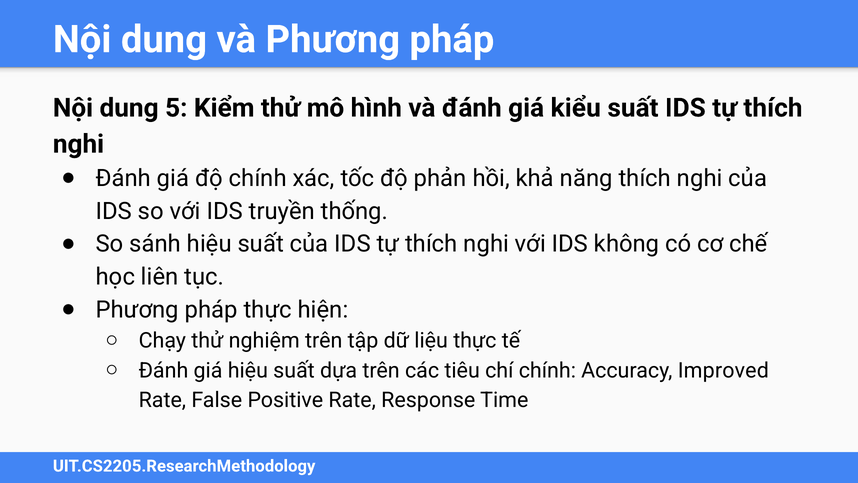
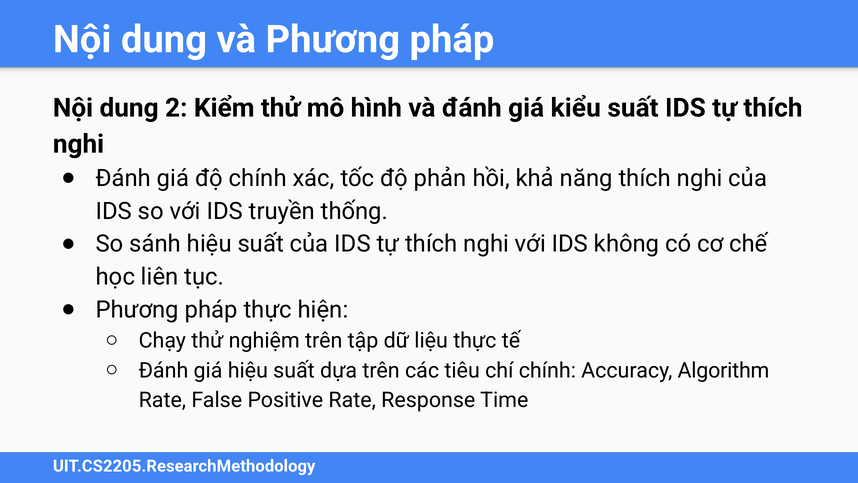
5: 5 -> 2 (176, 108)
Improved: Improved -> Algorithm (723, 370)
